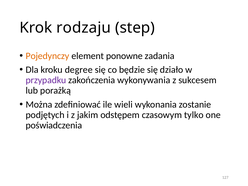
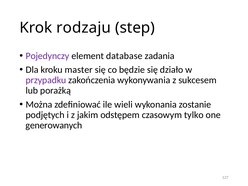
Pojedynczy colour: orange -> purple (48, 56)
ponowne: ponowne -> database (124, 56)
degree: degree -> master (79, 70)
poświadczenia: poświadczenia -> generowanych (54, 125)
